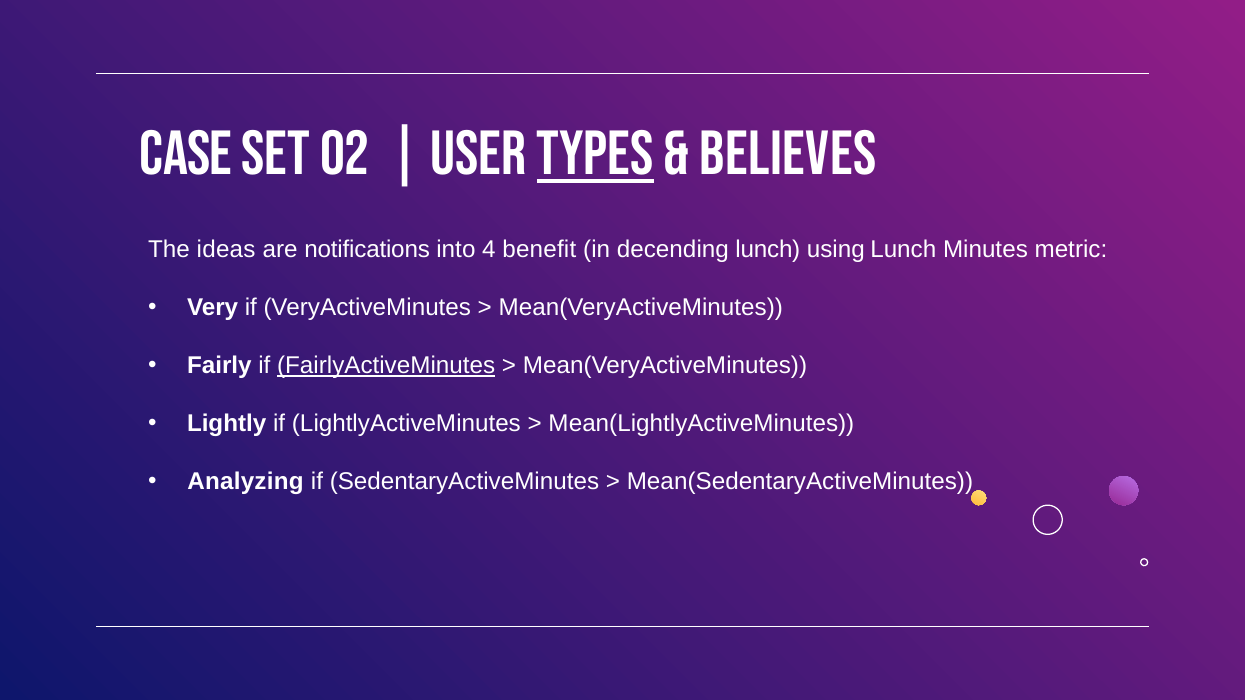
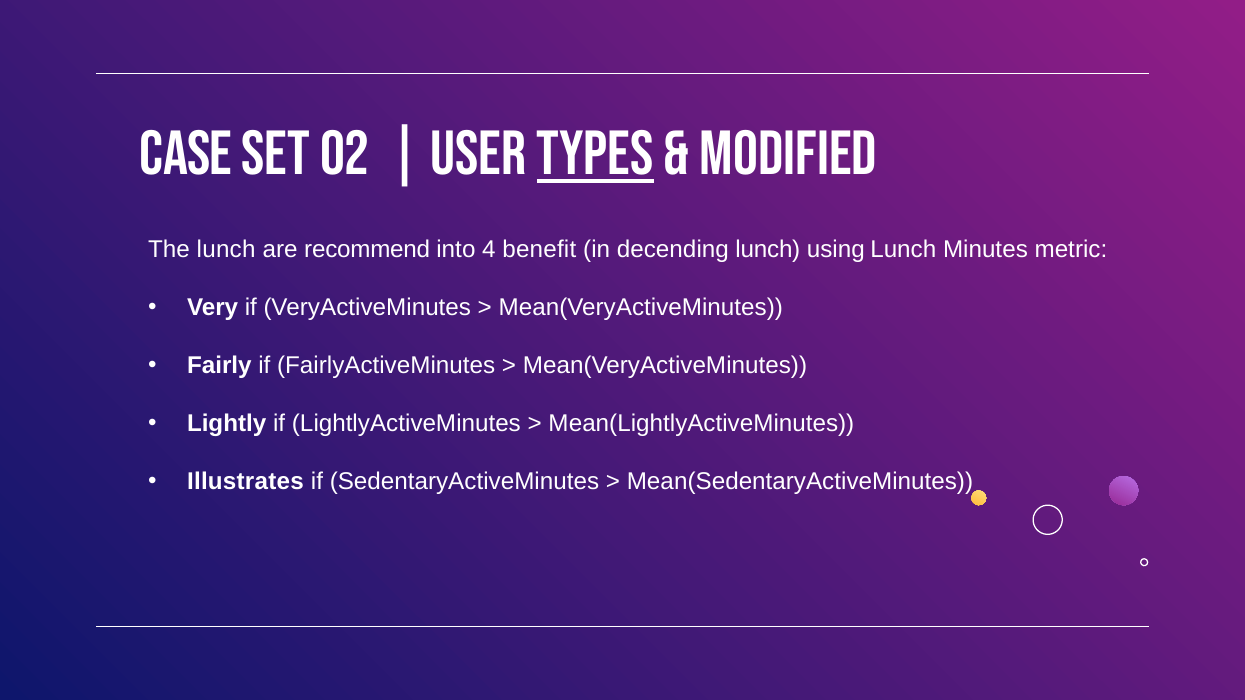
believes: believes -> modified (788, 154)
The ideas: ideas -> lunch (226, 249)
notifications: notifications -> recommend (367, 249)
FairlyActiveMinutes underline: present -> none (386, 366)
Analyzing: Analyzing -> Illustrates (245, 482)
